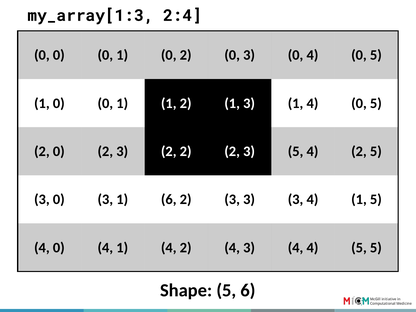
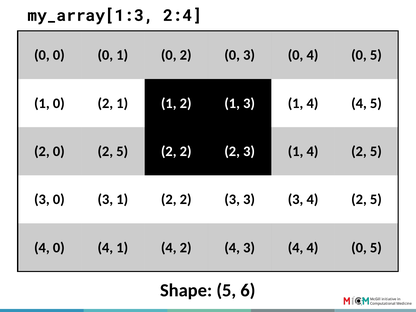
0: 0 -> 2 (105, 103)
1 4 0: 0 -> 4 (359, 103)
0 2 3: 3 -> 5 (122, 151)
2 3 5: 5 -> 1 (296, 151)
3 1 6: 6 -> 2 (169, 199)
3 4 1: 1 -> 2 (359, 199)
4 4 5: 5 -> 0 (359, 248)
